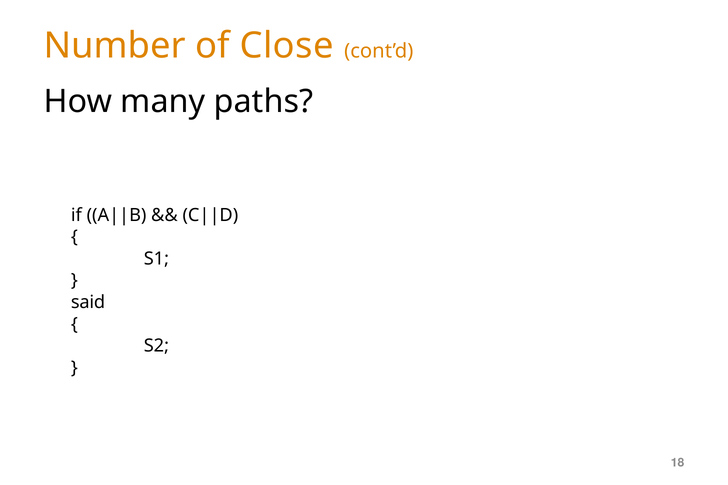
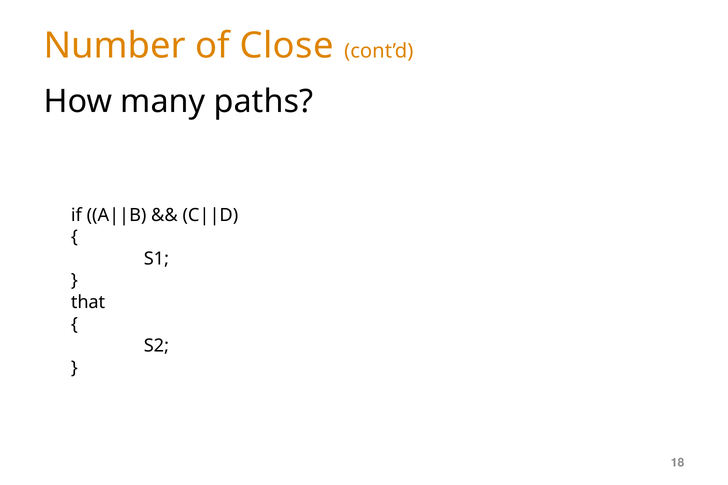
said: said -> that (88, 303)
